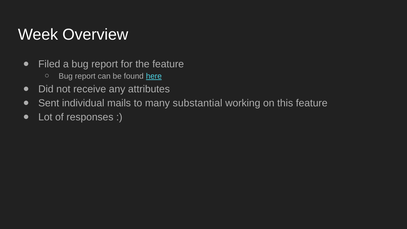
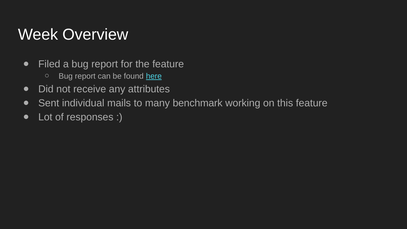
substantial: substantial -> benchmark (198, 103)
